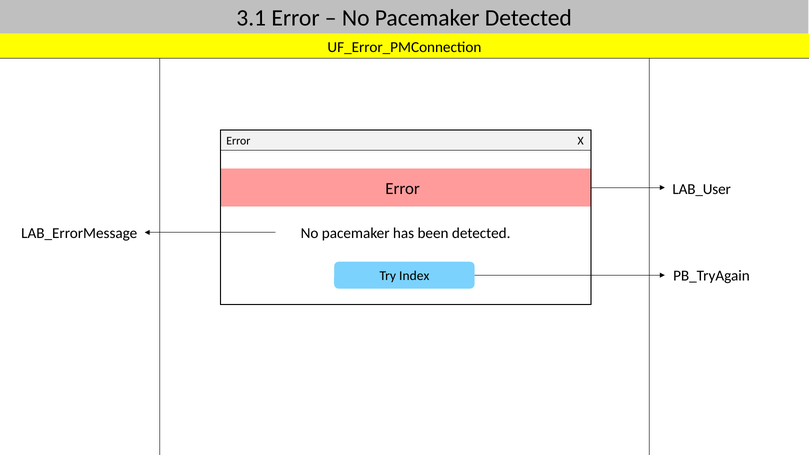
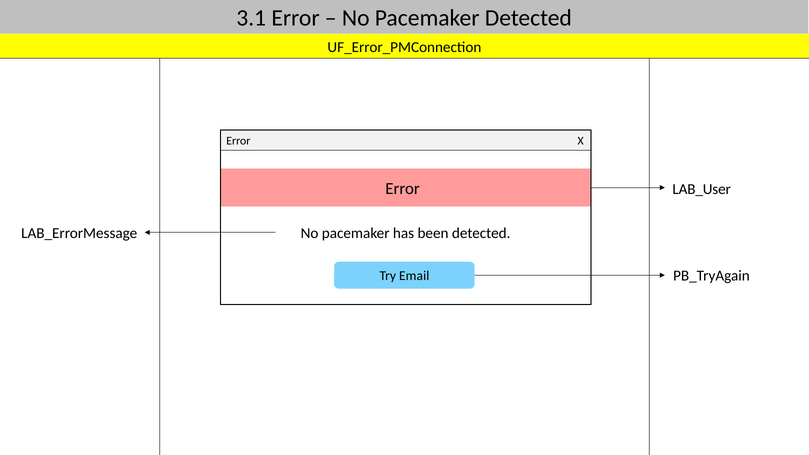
Index: Index -> Email (414, 276)
